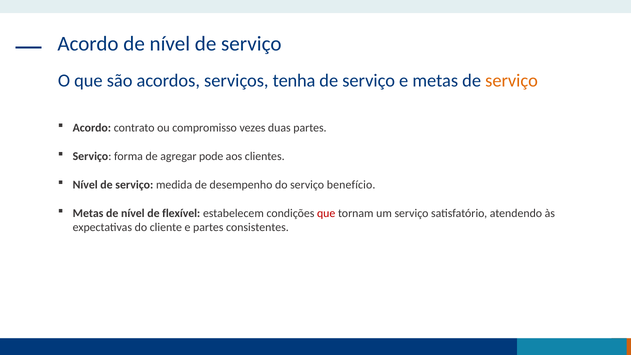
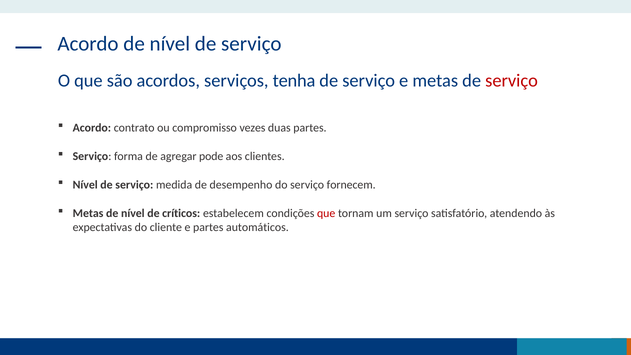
serviço colour: orange -> red (512, 81)
benefício: benefício -> fornecem (351, 185)
flexível: flexível -> críticos (181, 213)
consistentes: consistentes -> automáticos (257, 227)
